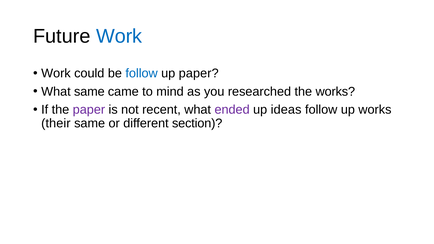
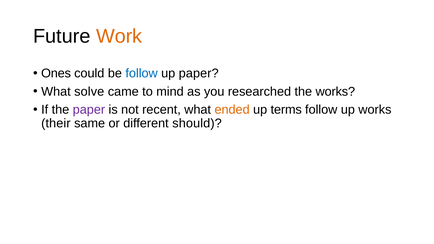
Work colour: blue -> orange (119, 36)
Work: Work -> Ones (56, 73)
What same: same -> solve (89, 92)
ended colour: purple -> orange (232, 110)
ideas: ideas -> terms (286, 110)
section: section -> should (197, 123)
